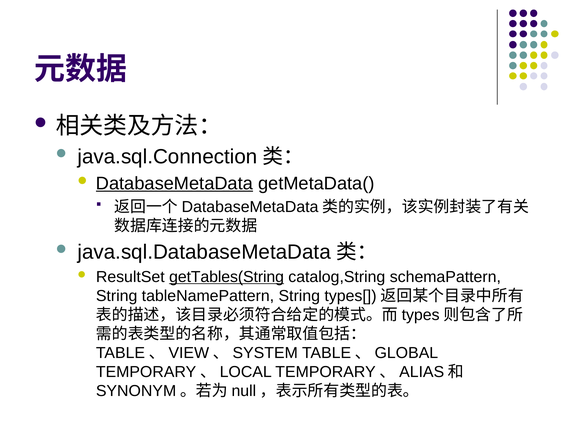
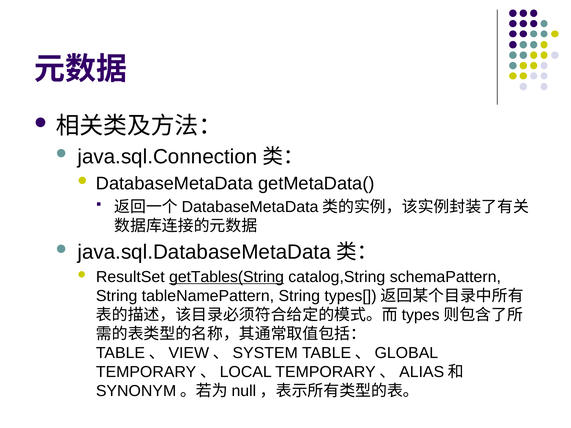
DatabaseMetaData underline: present -> none (174, 183)
